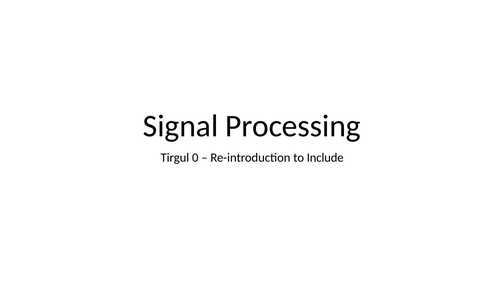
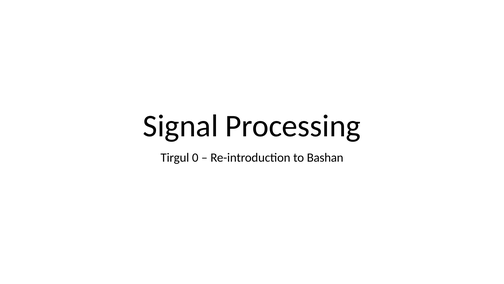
Include: Include -> Bashan (325, 158)
